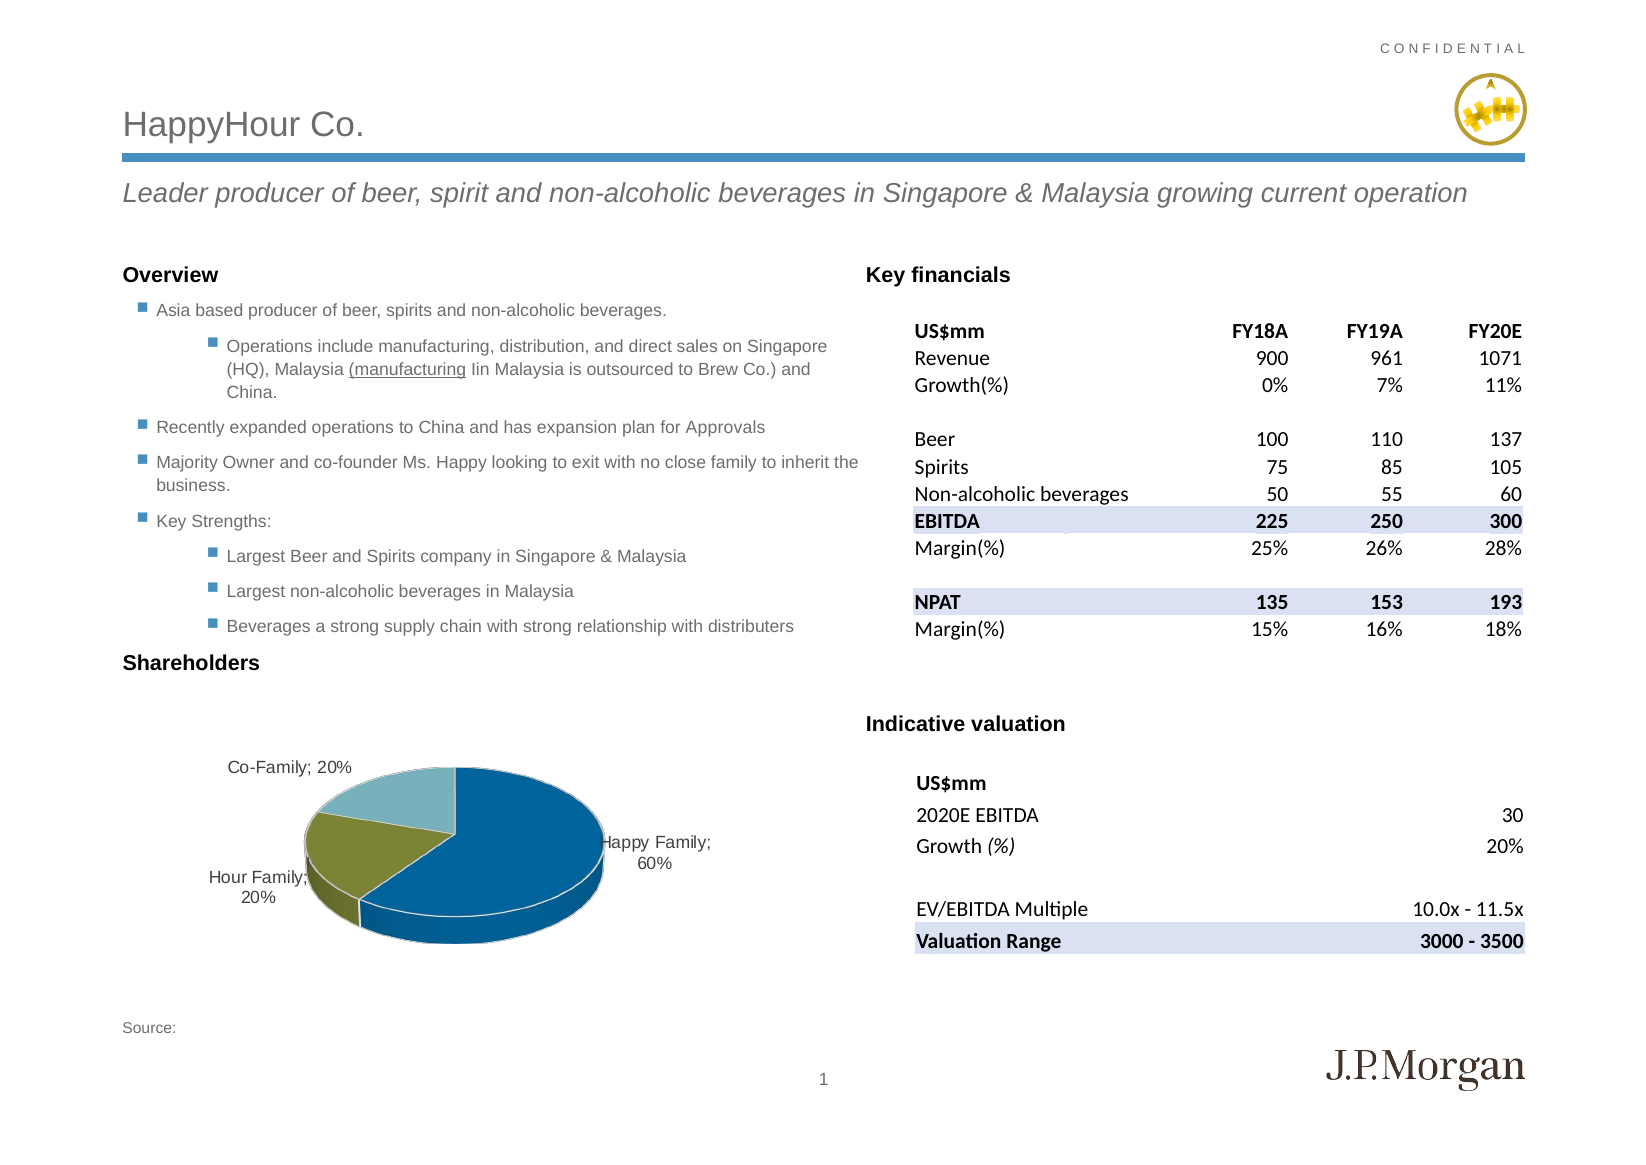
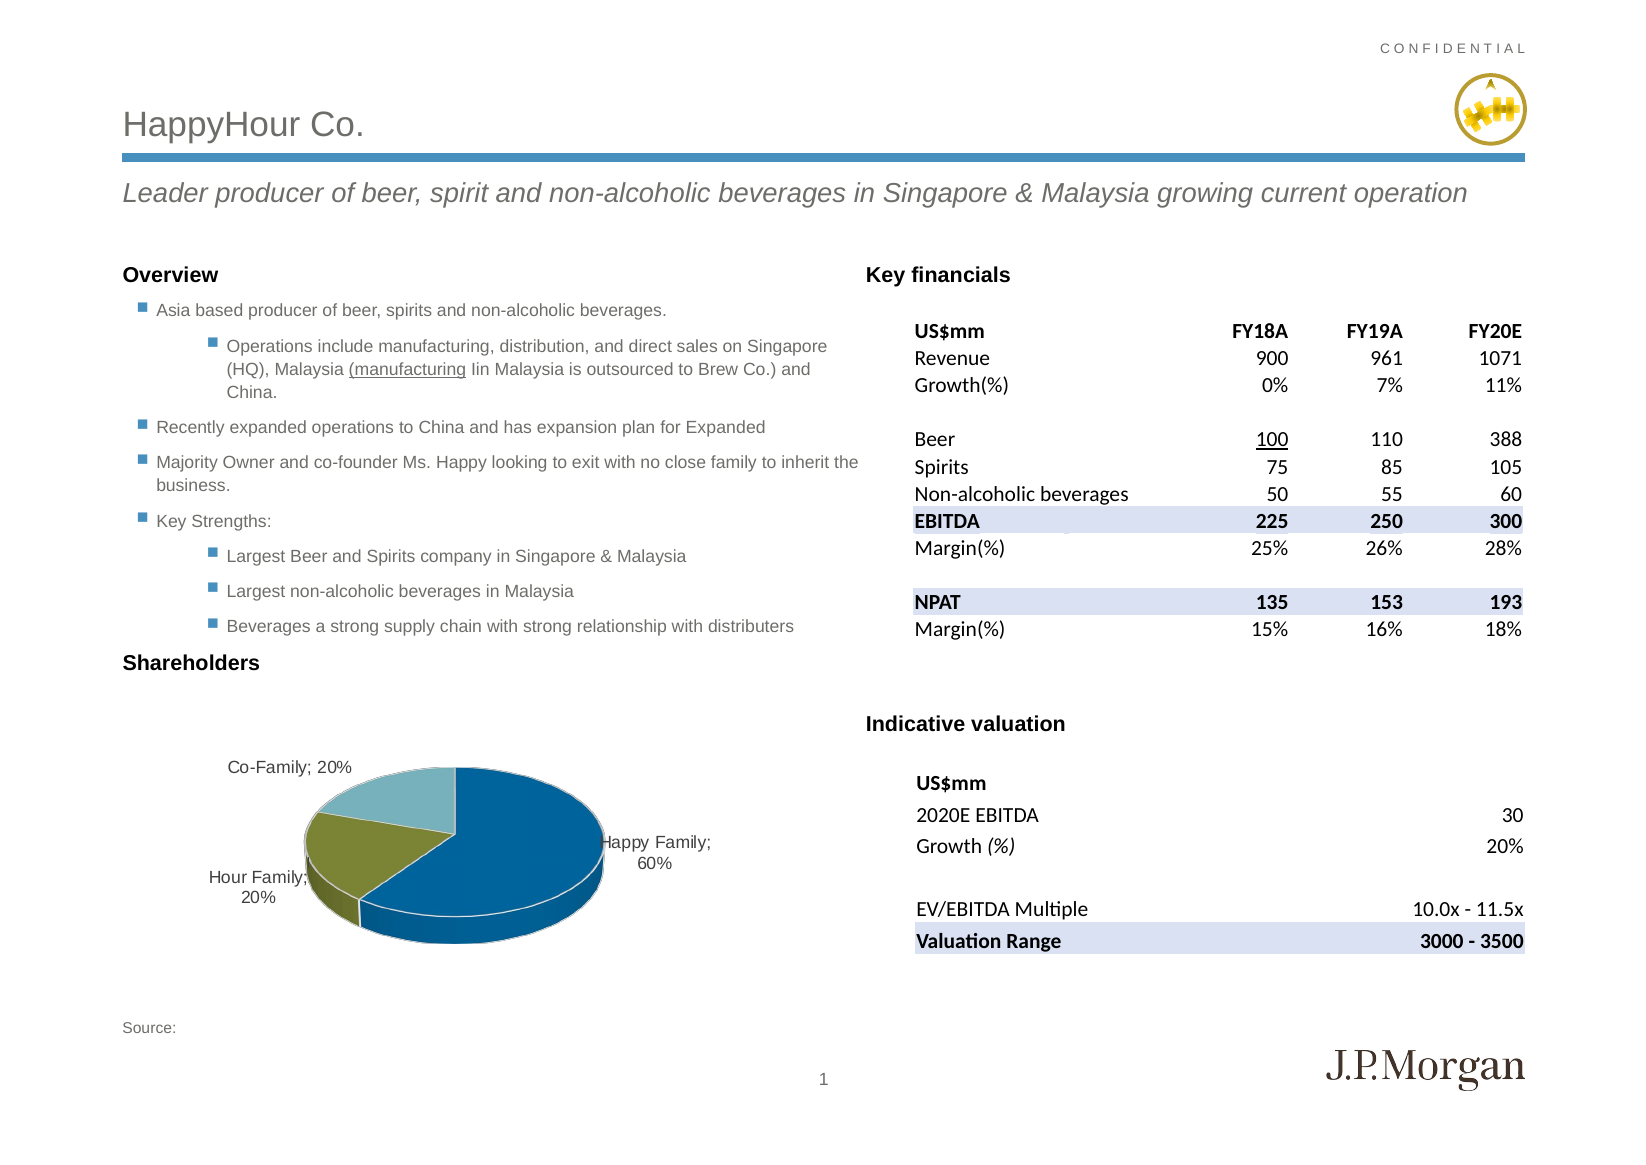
for Approvals: Approvals -> Expanded (726, 428)
100 underline: none -> present (1272, 440)
137: 137 -> 388 (1506, 440)
